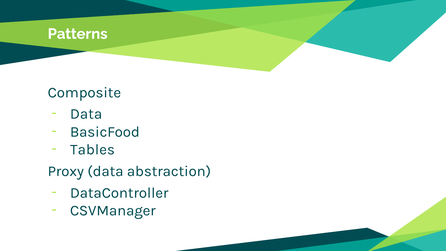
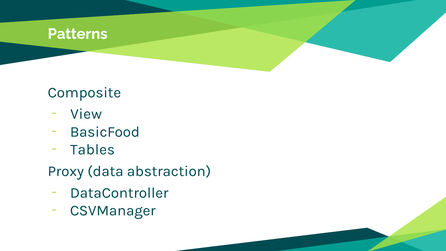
Data: Data -> View (86, 114)
